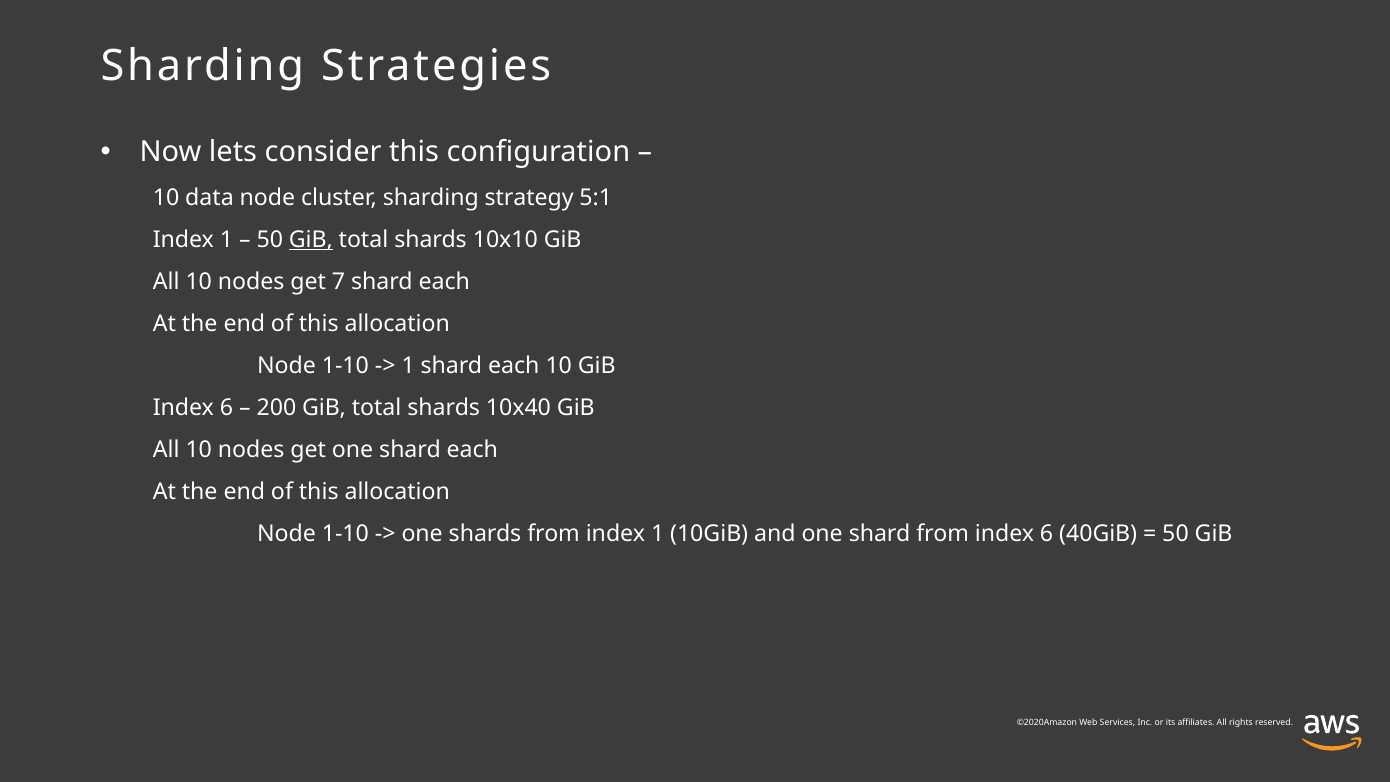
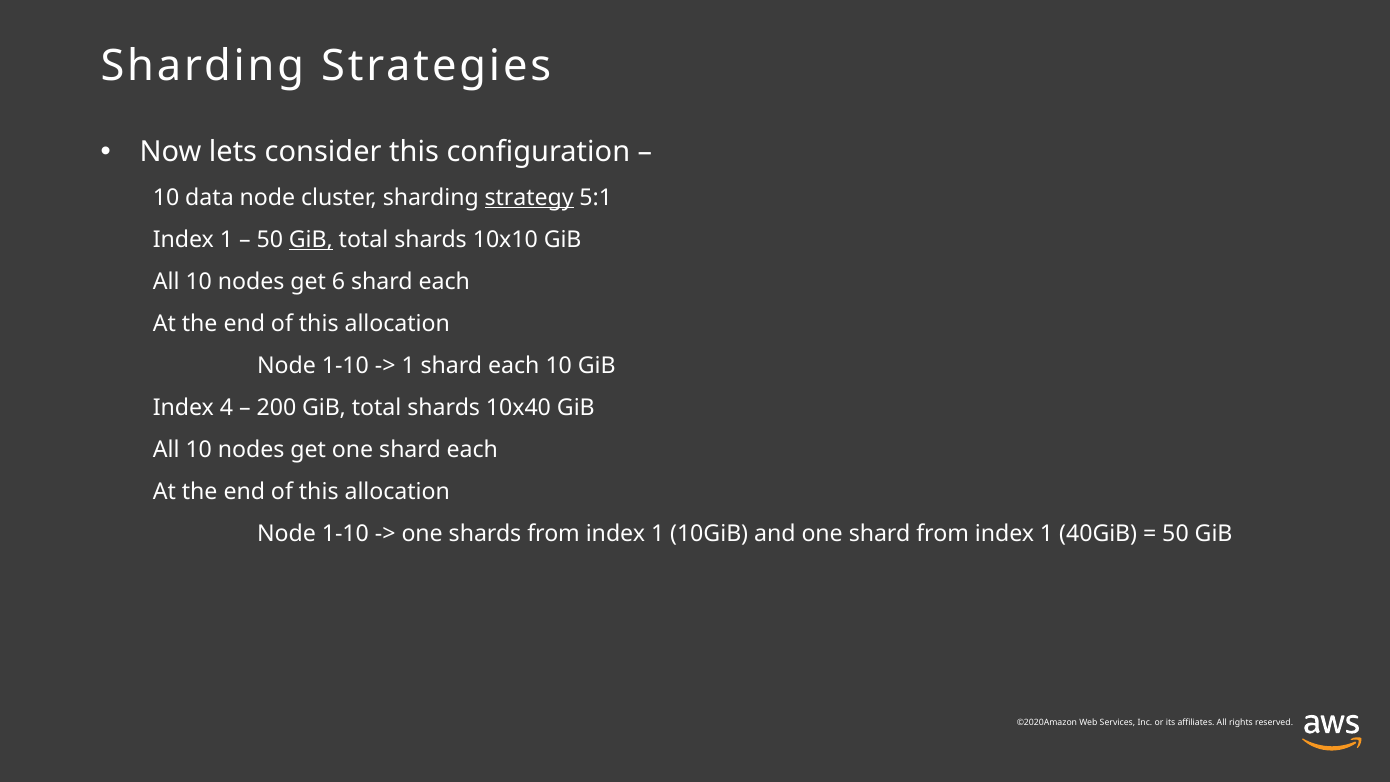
strategy underline: none -> present (529, 197)
7: 7 -> 6 (339, 282)
6: 6 -> 4 (227, 408)
shard from index 6: 6 -> 1 (1047, 534)
